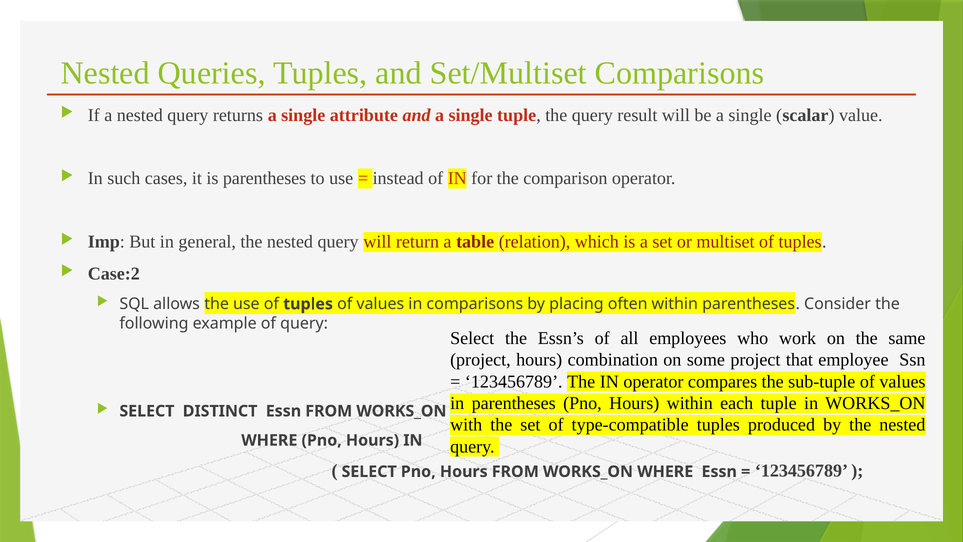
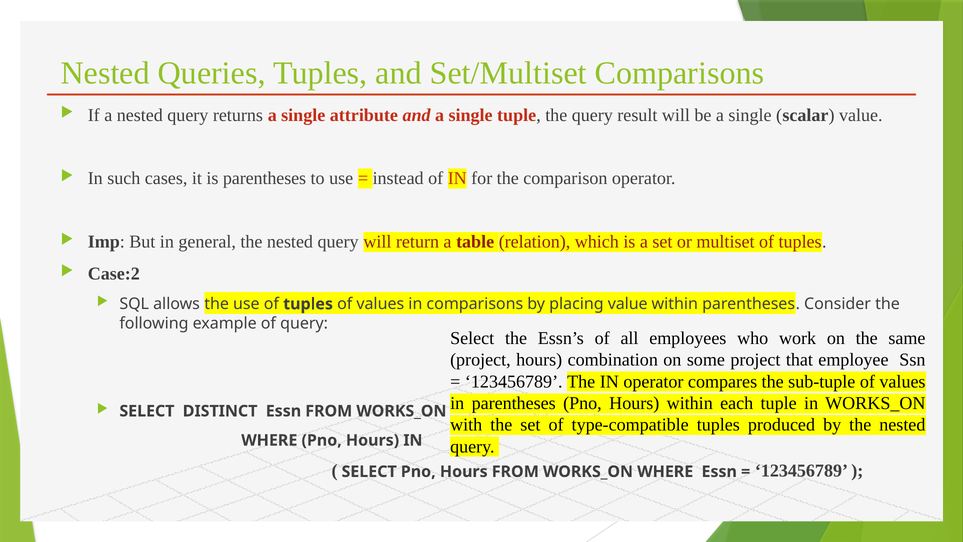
placing often: often -> value (628, 304)
